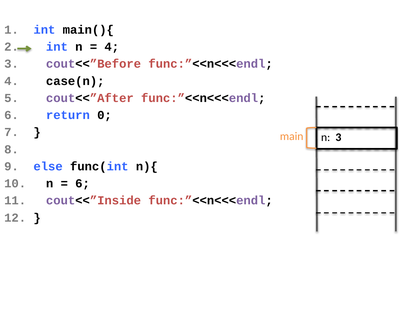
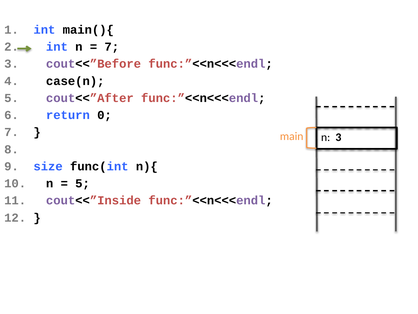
4: 4 -> 7 (112, 47)
else: else -> size (48, 166)
6: 6 -> 5 (83, 183)
